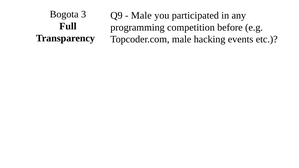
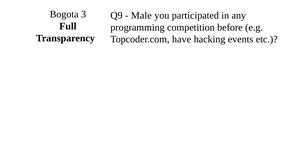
Topcoder.com male: male -> have (182, 39)
